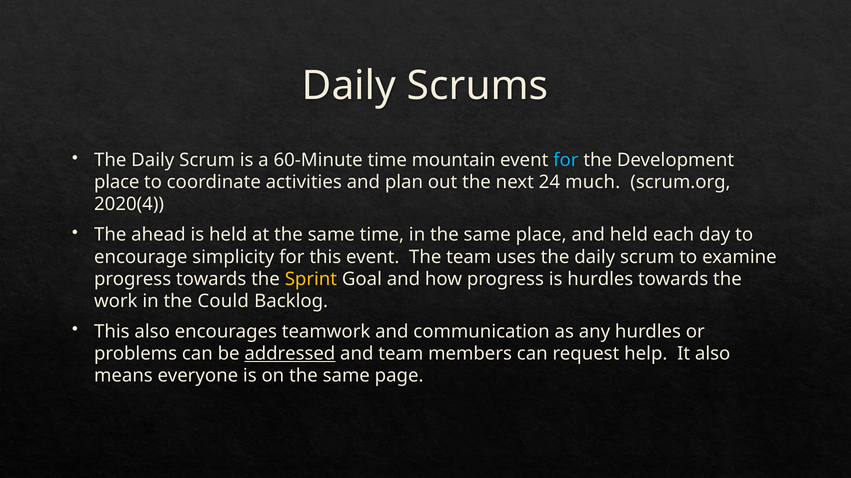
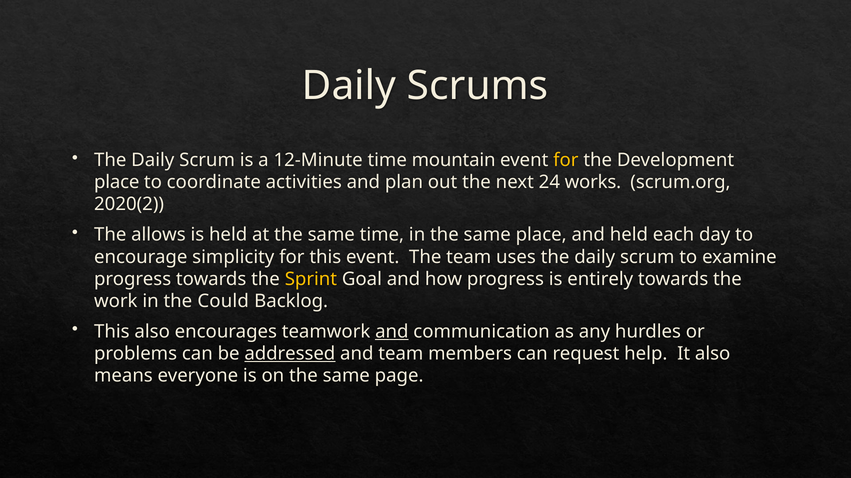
60-Minute: 60-Minute -> 12-Minute (318, 160)
for colour: light blue -> yellow (566, 160)
much: much -> works (593, 182)
2020(4: 2020(4 -> 2020(2 (129, 205)
ahead: ahead -> allows (158, 235)
is hurdles: hurdles -> entirely (600, 279)
and underline: none -> present (392, 332)
